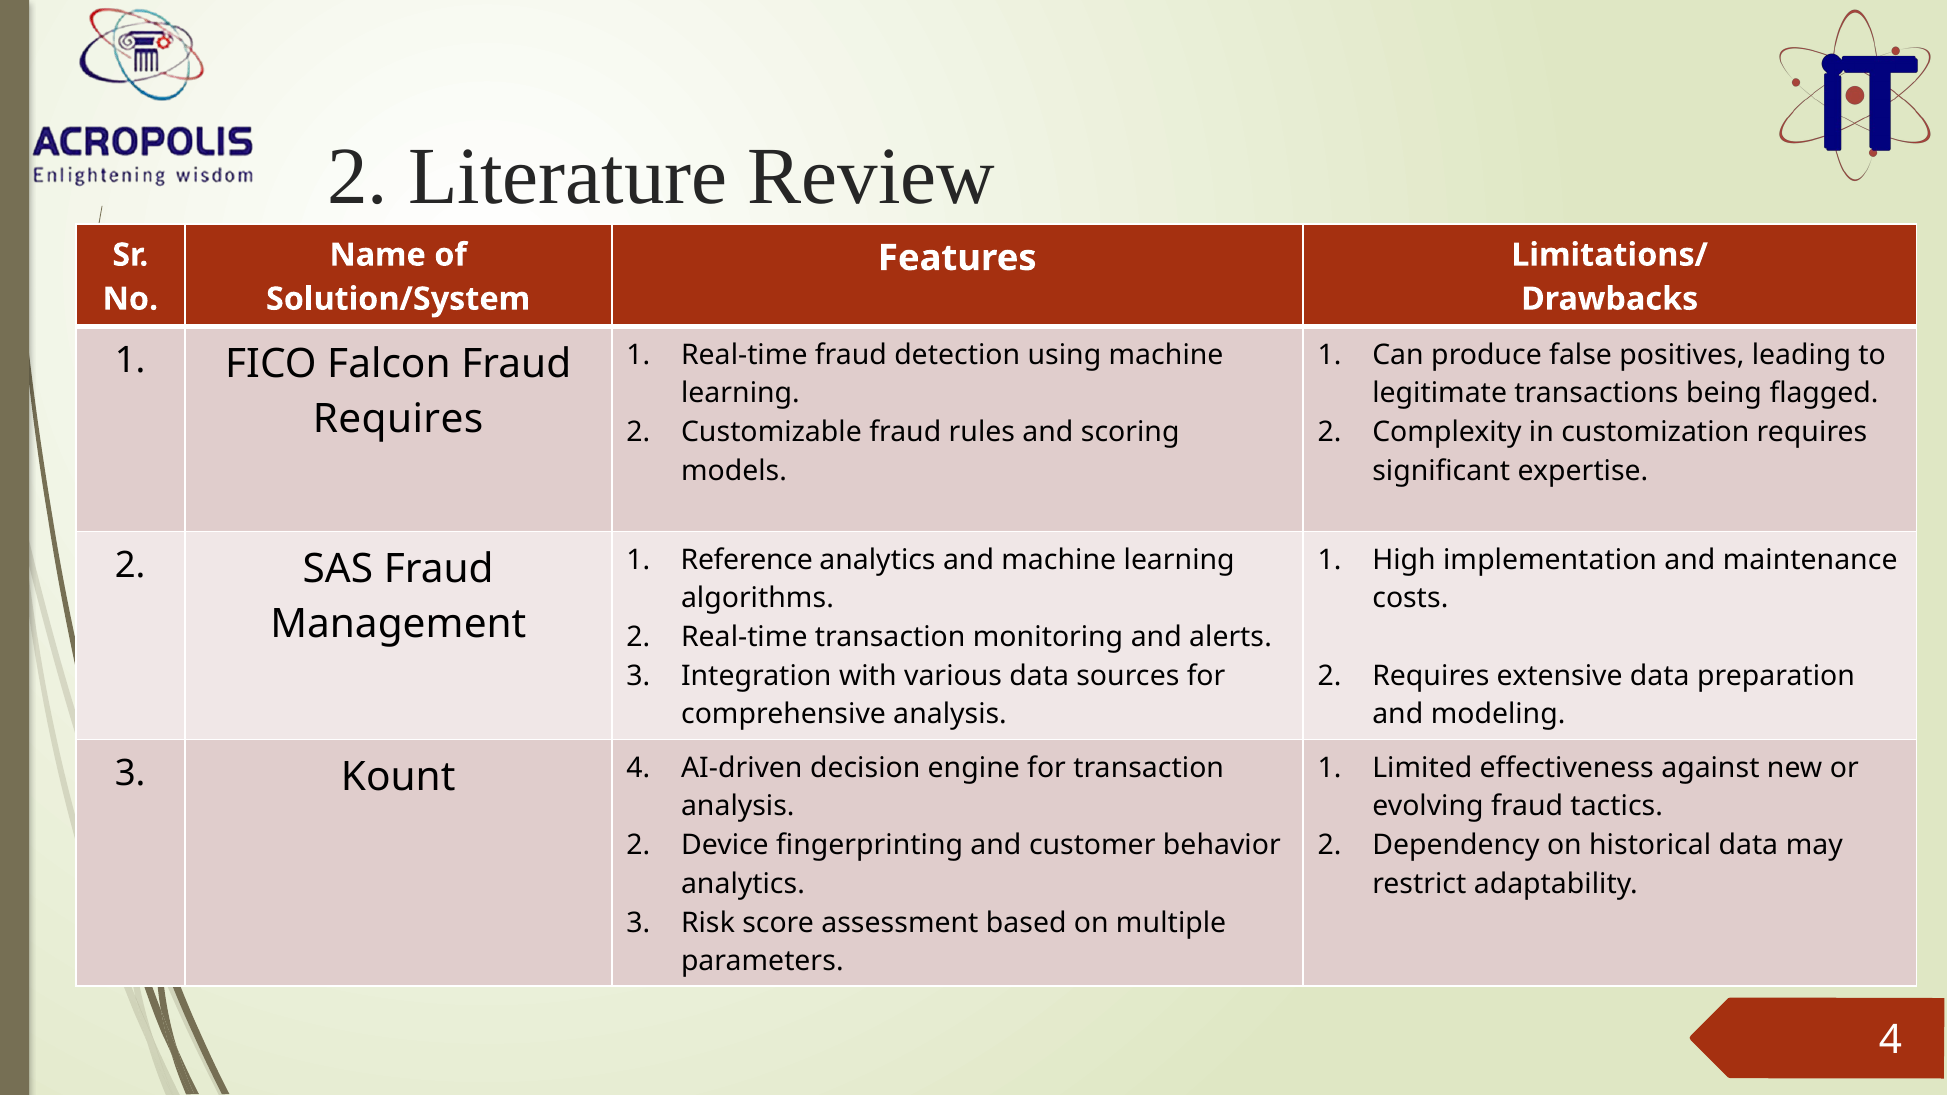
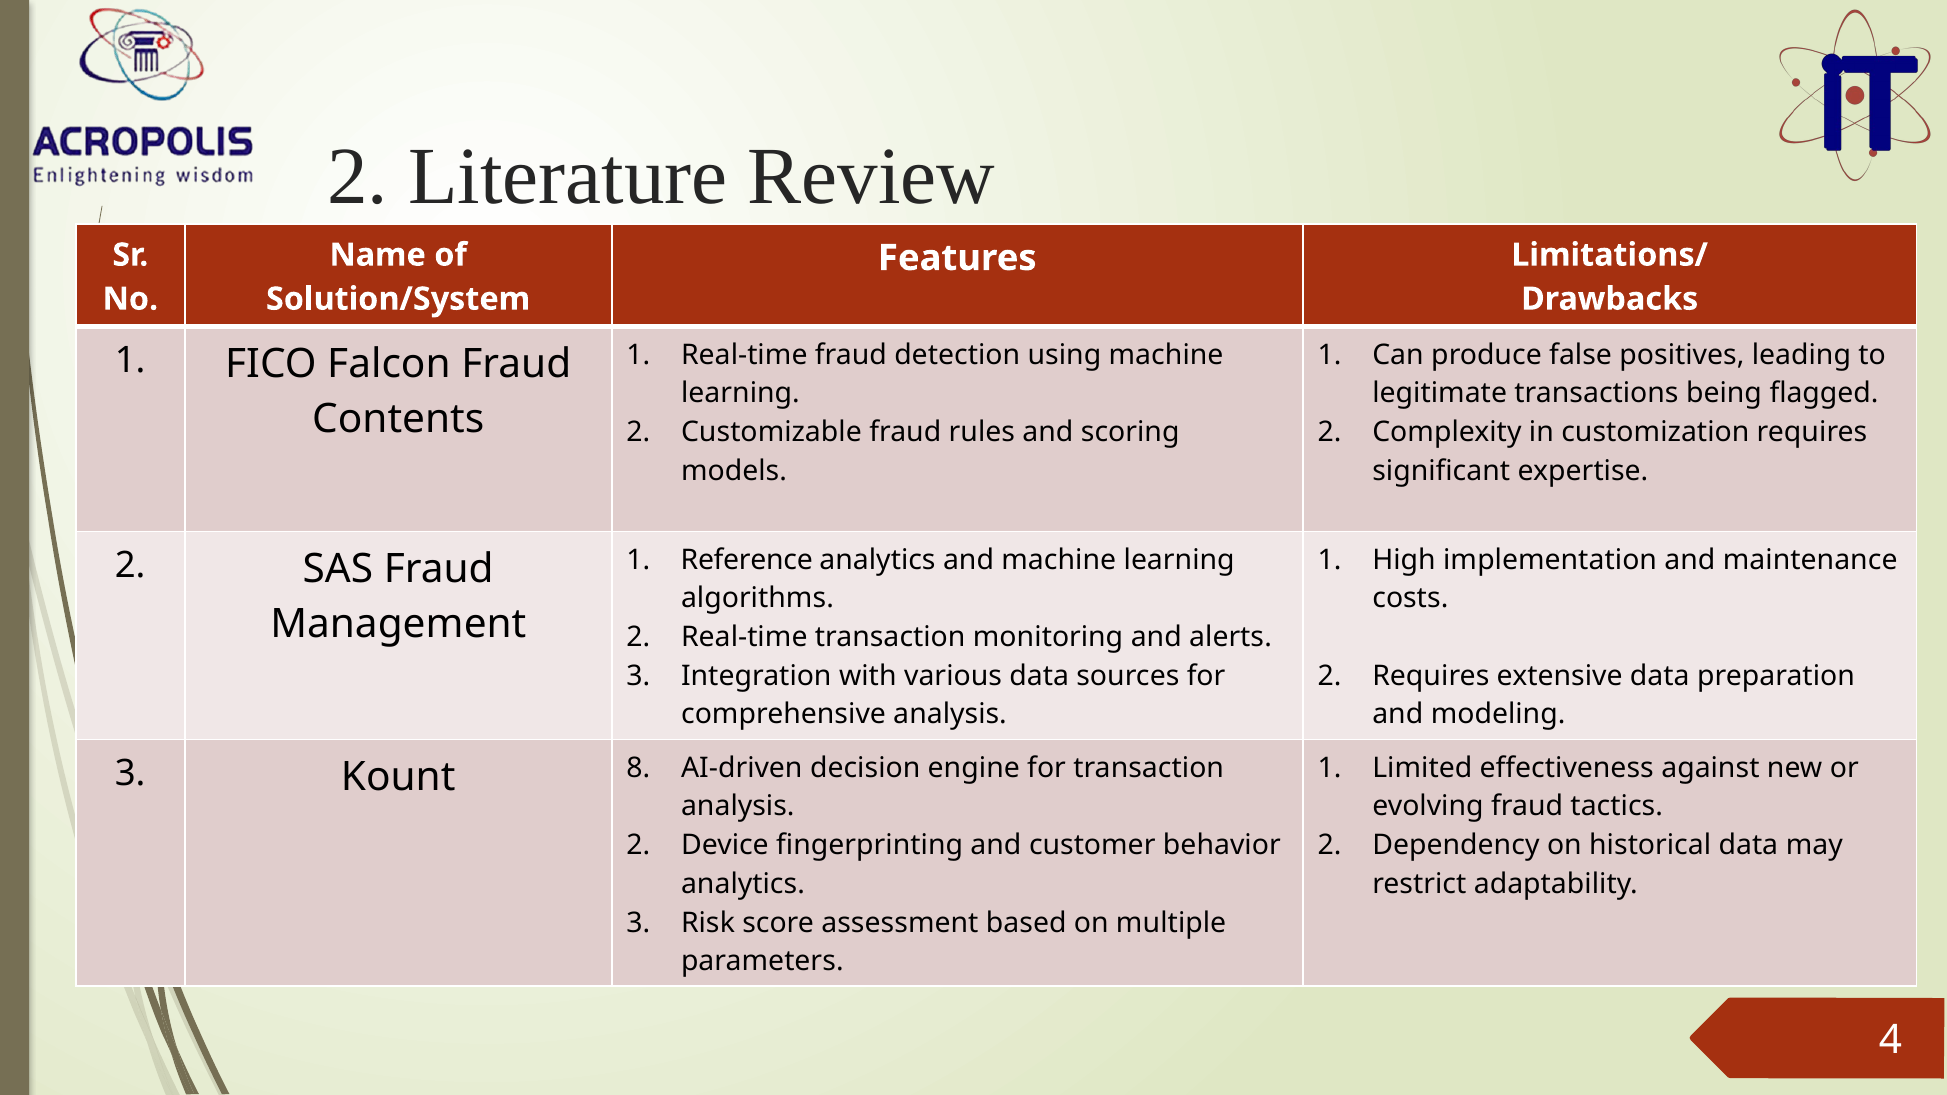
Requires: Requires -> Contents (398, 420)
Kount 4: 4 -> 8 (638, 768)
